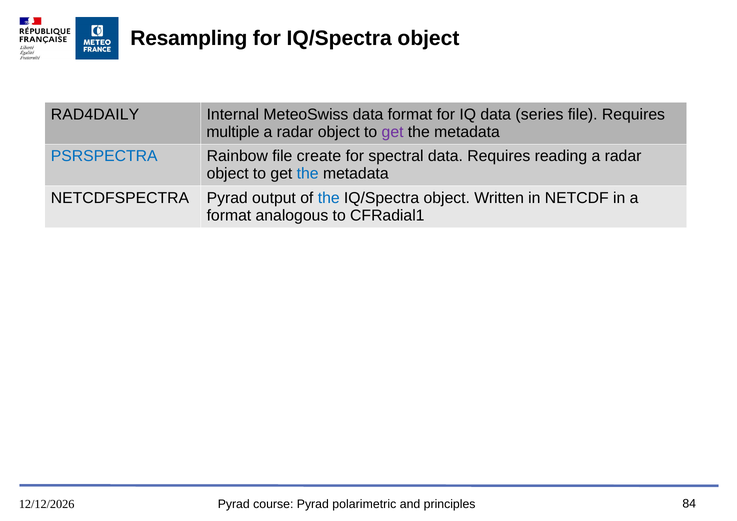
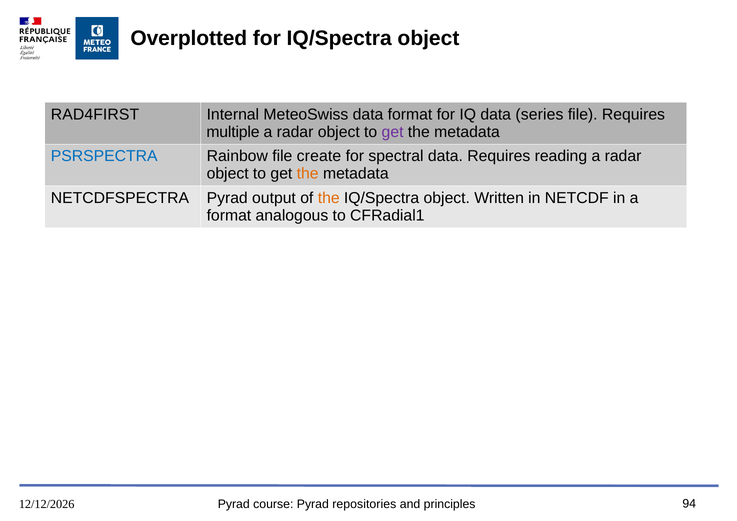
Resampling: Resampling -> Overplotted (189, 38)
RAD4DAILY: RAD4DAILY -> RAD4FIRST (95, 114)
the colour: blue -> orange (308, 174)
the colour: blue -> orange (329, 198)
polarimetric: polarimetric -> repositories (364, 505)
84: 84 -> 94 (689, 504)
